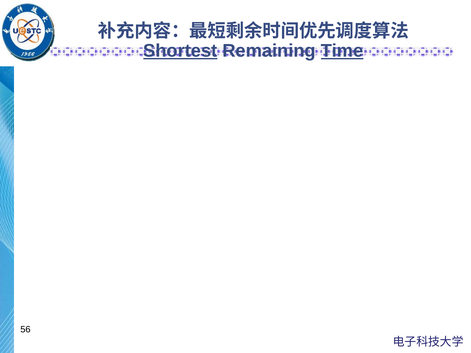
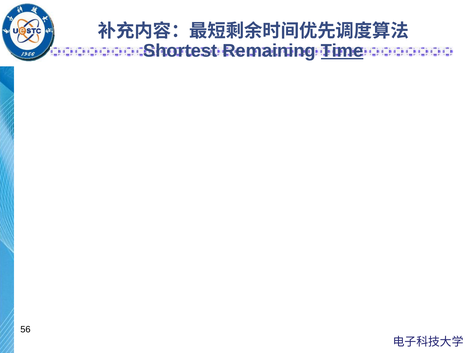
Shortest underline: present -> none (180, 51)
